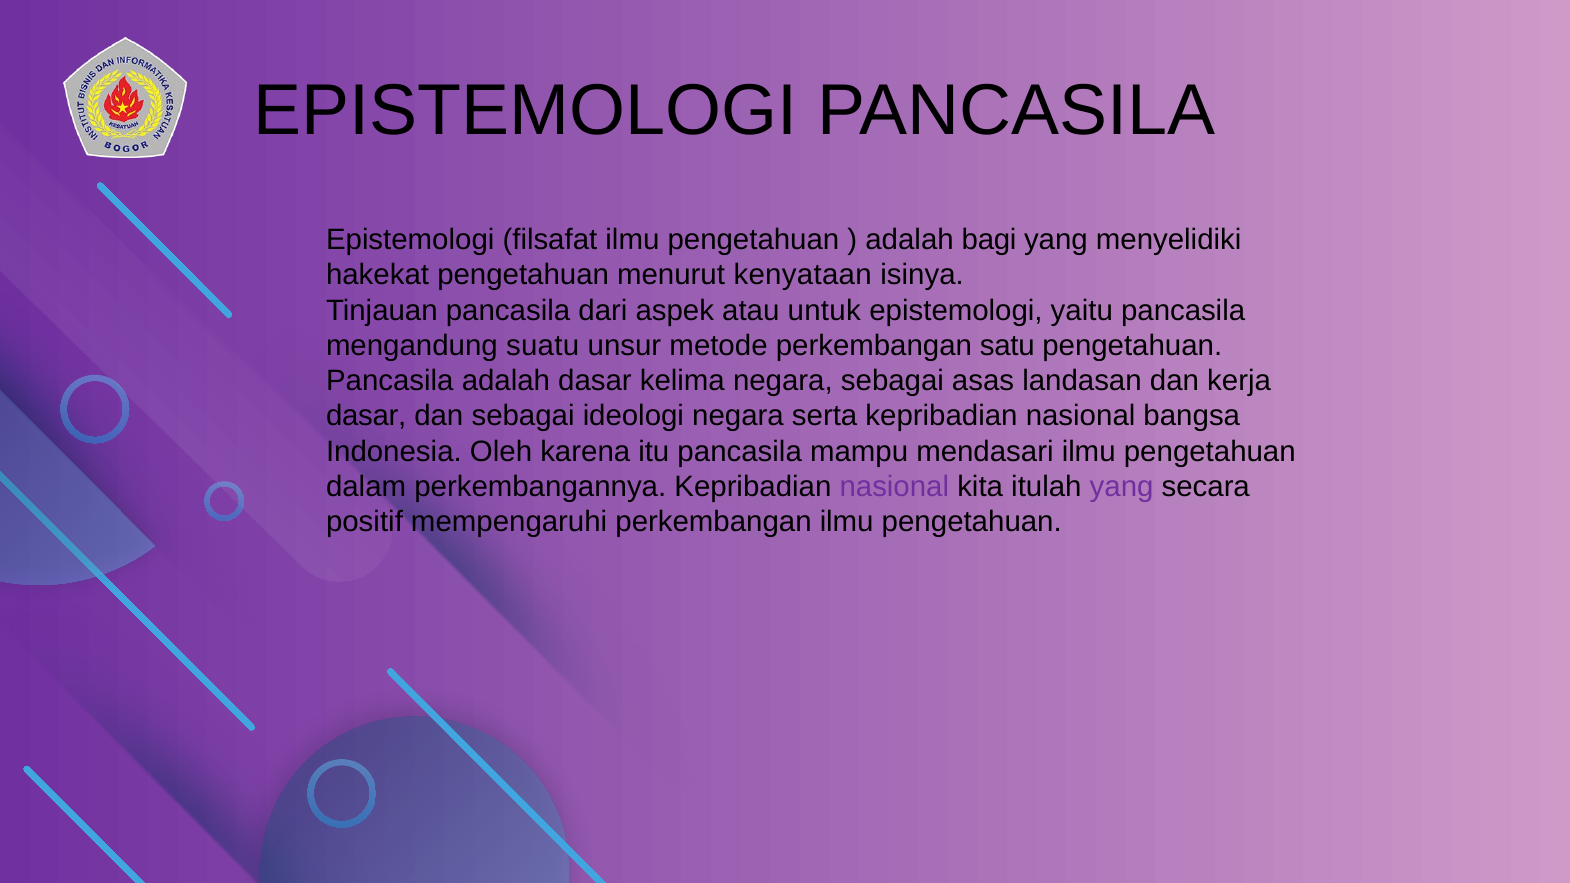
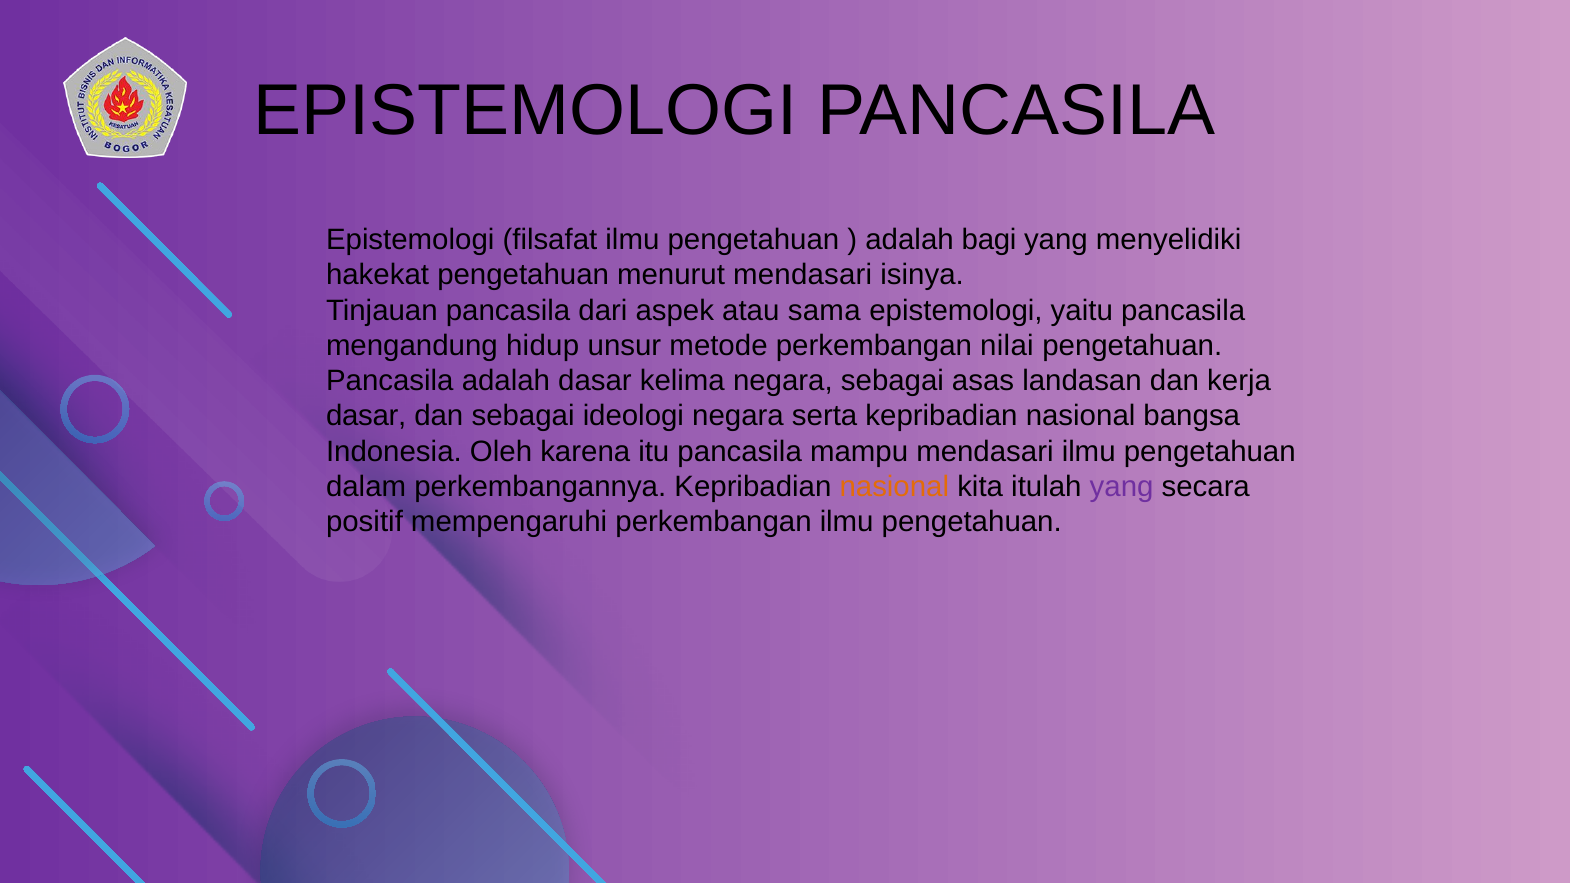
menurut kenyataan: kenyataan -> mendasari (803, 275)
untuk: untuk -> sama (824, 310)
suatu: suatu -> hidup (543, 346)
satu: satu -> nilai (1007, 346)
nasional colour: purple -> orange (894, 487)
